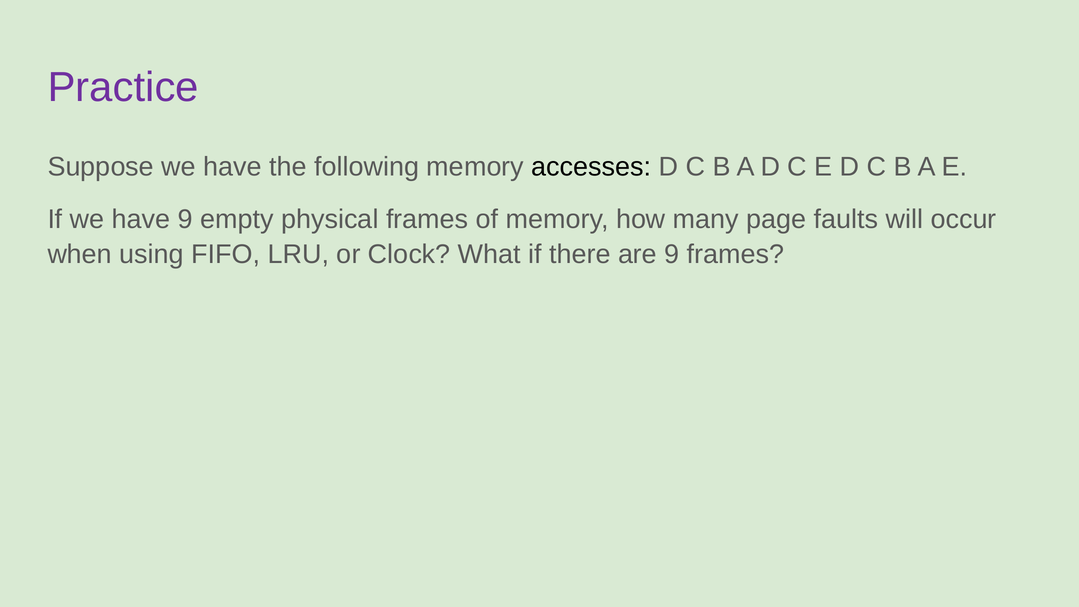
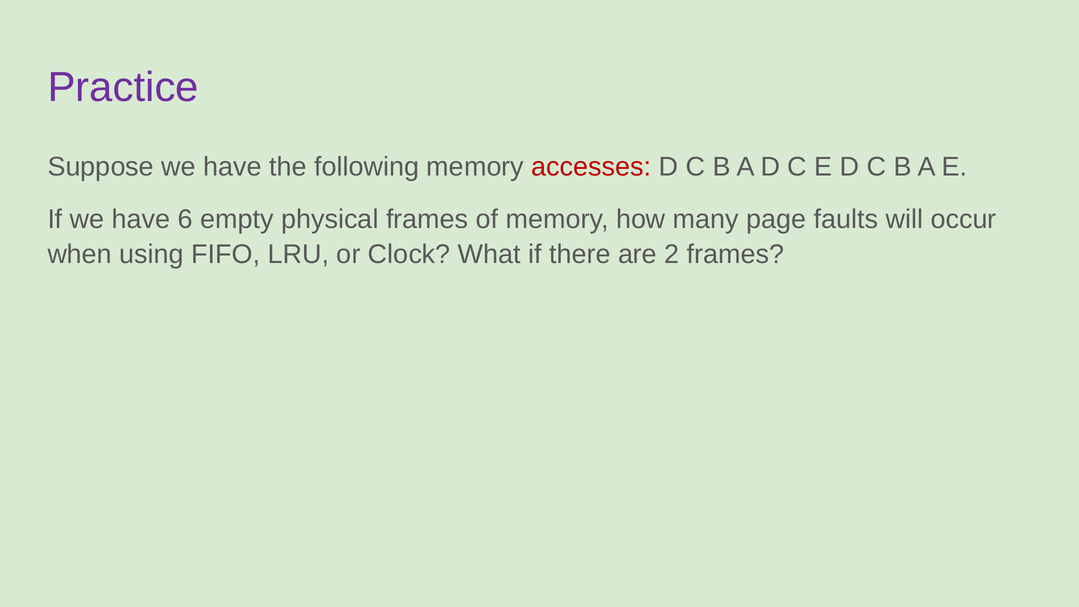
accesses colour: black -> red (591, 167)
have 9: 9 -> 6 (185, 220)
are 9: 9 -> 2 (672, 254)
